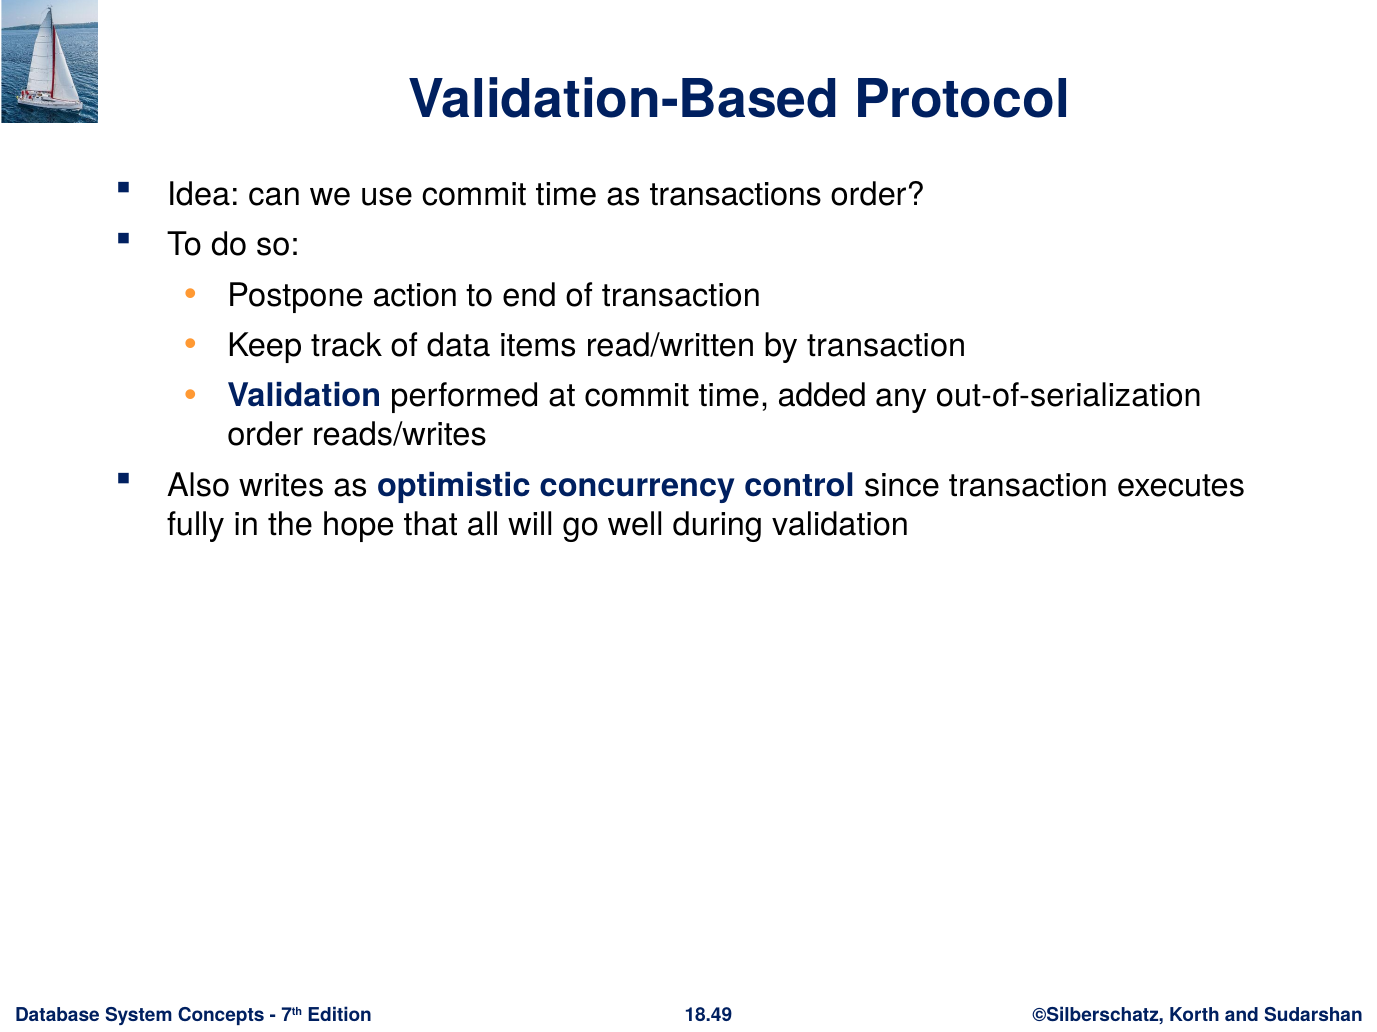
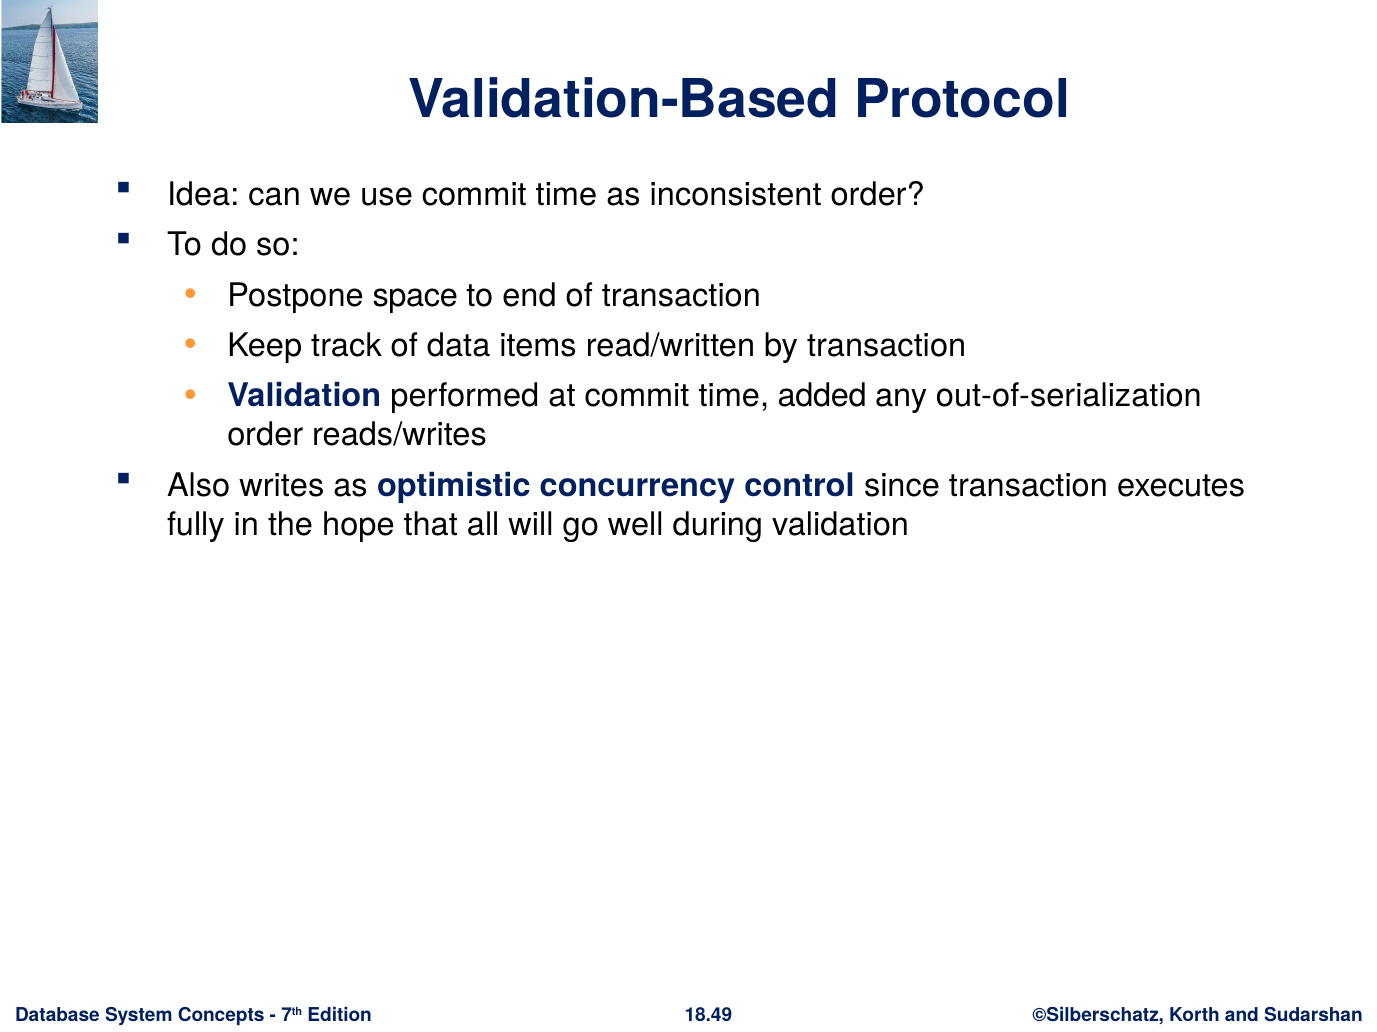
transactions: transactions -> inconsistent (736, 195)
action: action -> space (415, 296)
